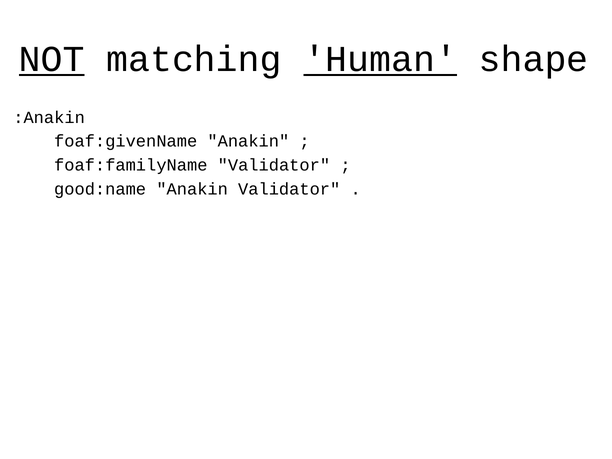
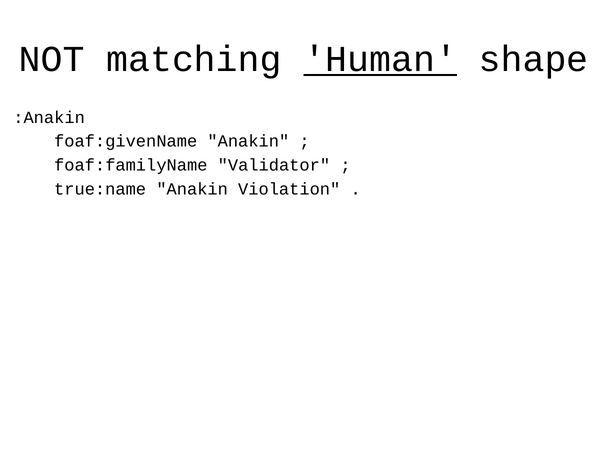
NOT underline: present -> none (52, 59)
good:name: good:name -> true:name (100, 189)
Anakin Validator: Validator -> Violation (289, 189)
